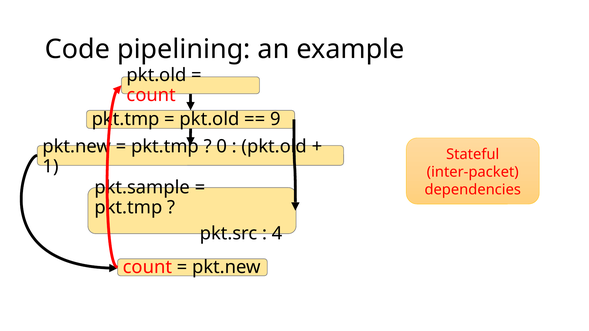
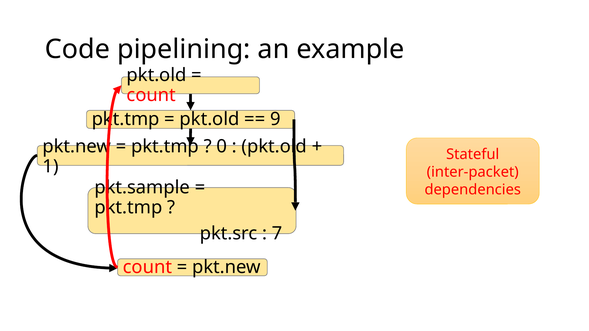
4: 4 -> 7 (277, 234)
